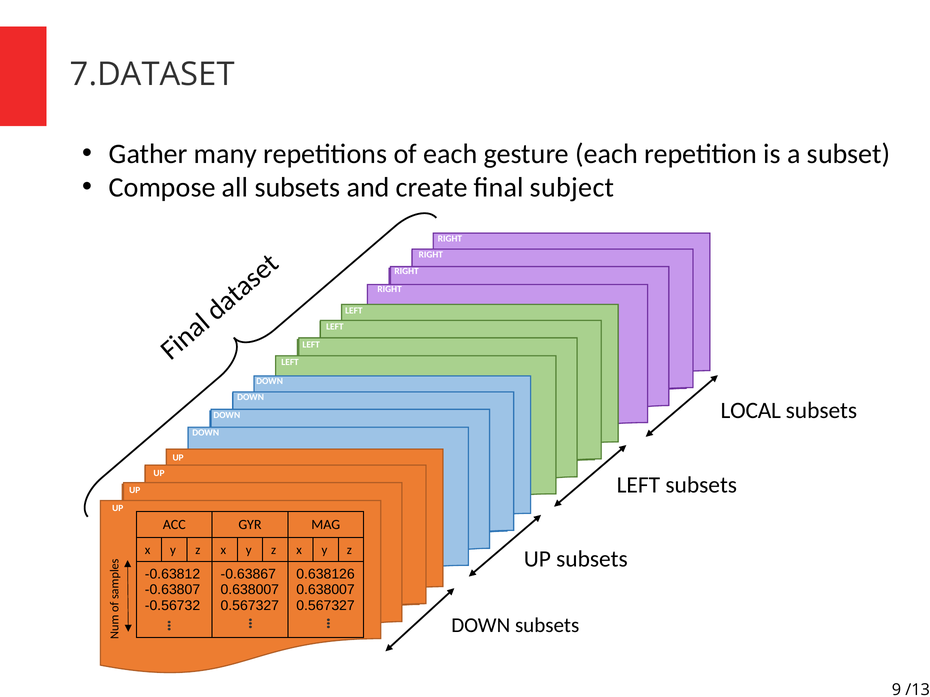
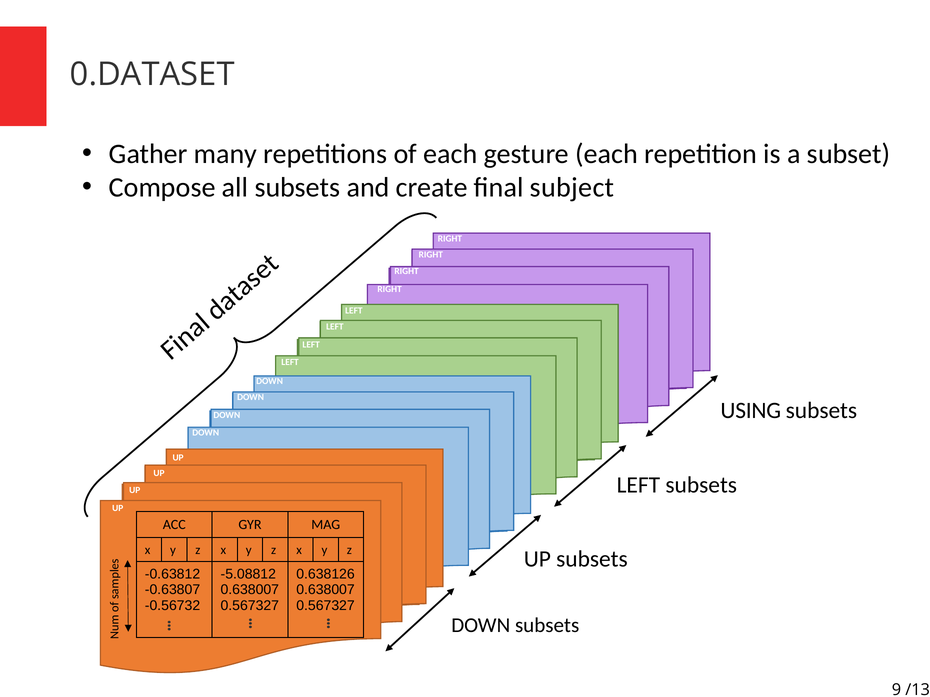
7.DATASET: 7.DATASET -> 0.DATASET (152, 74)
LOCAL: LOCAL -> USING (751, 411)
-0.63867: -0.63867 -> -5.08812 (248, 574)
